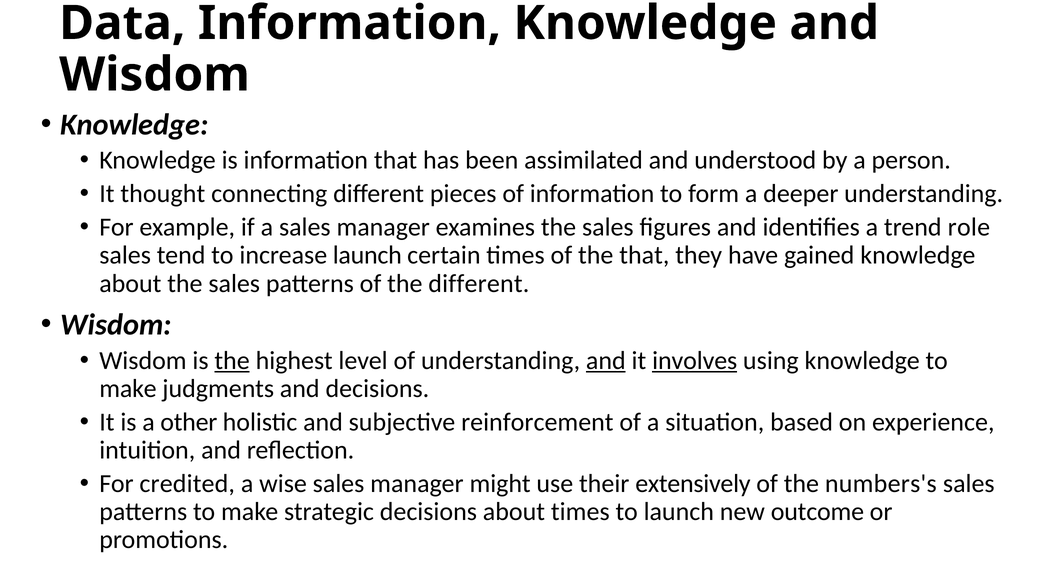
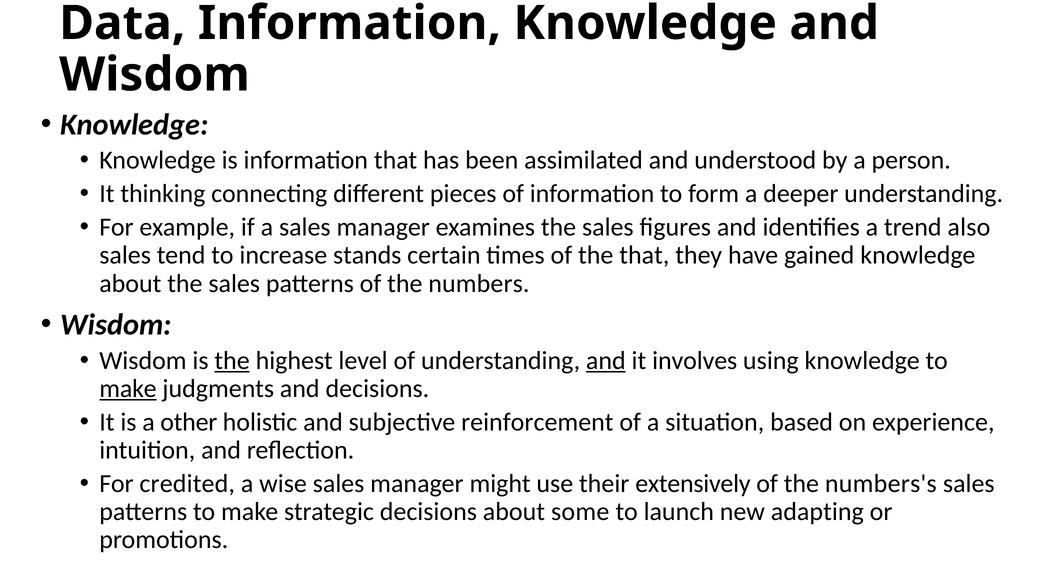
thought: thought -> thinking (163, 194)
role: role -> also (969, 227)
increase launch: launch -> stands (367, 255)
the different: different -> numbers (479, 283)
involves underline: present -> none (695, 360)
make underline: none -> present (128, 389)
about times: times -> some (580, 512)
outcome: outcome -> adapting (817, 512)
